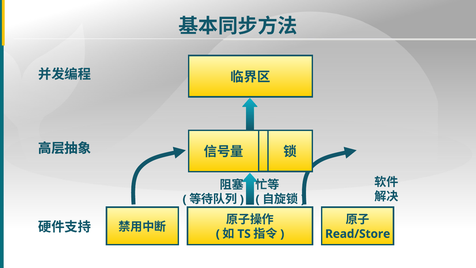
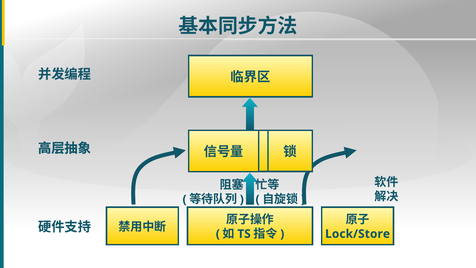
Read/Store: Read/Store -> Lock/Store (358, 234)
